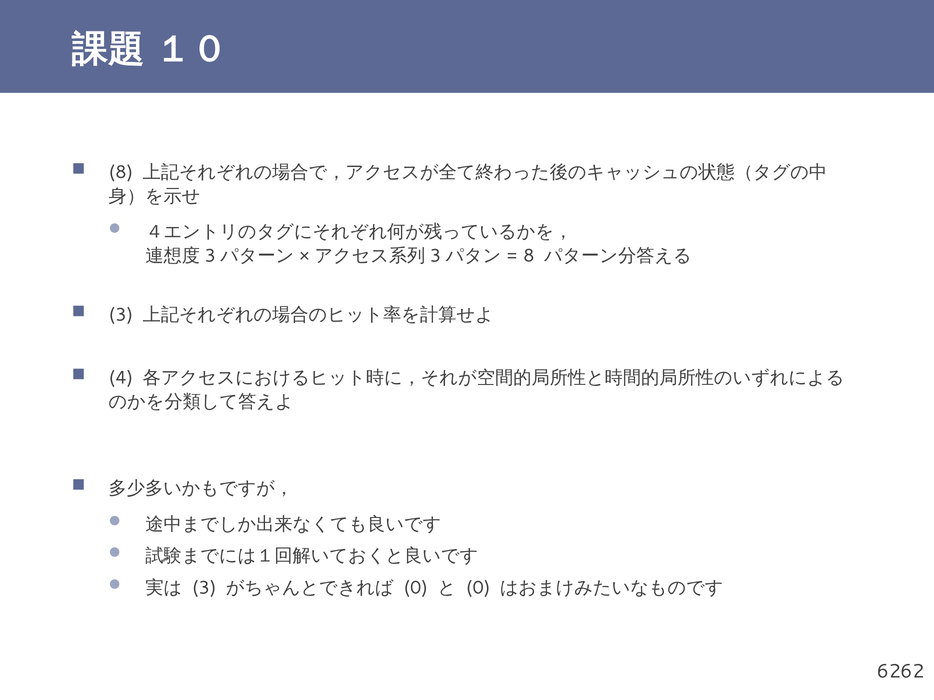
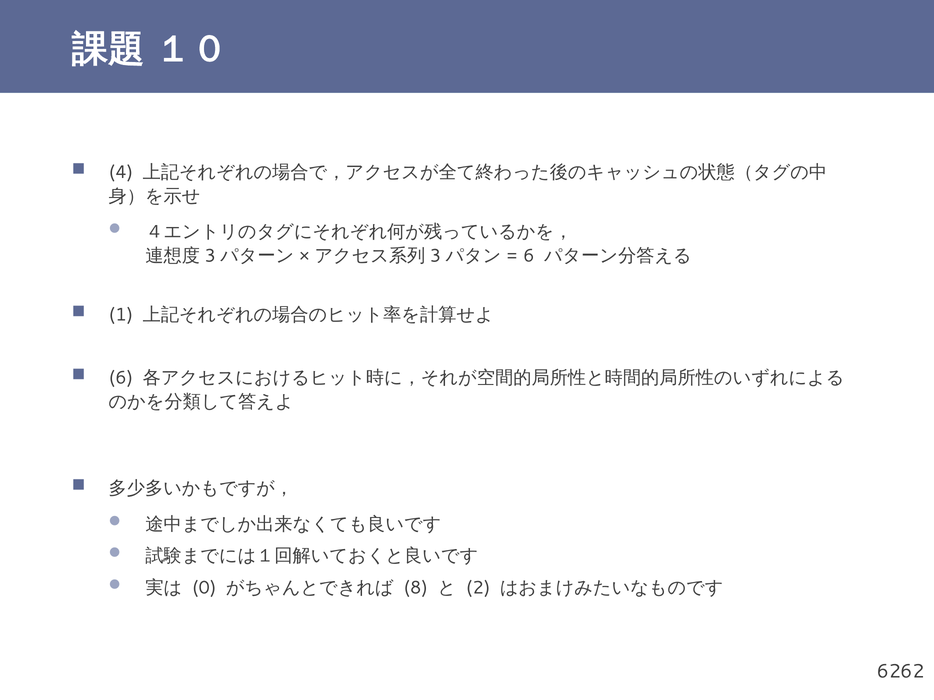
8: 8 -> 4 (121, 172)
8: 8 -> 6 (529, 256)
3: 3 -> 1 (121, 315)
4: 4 -> 6 (121, 378)
3: 3 -> 0 (204, 588)
0: 0 -> 8 (416, 588)
0: 0 -> 2 (478, 588)
